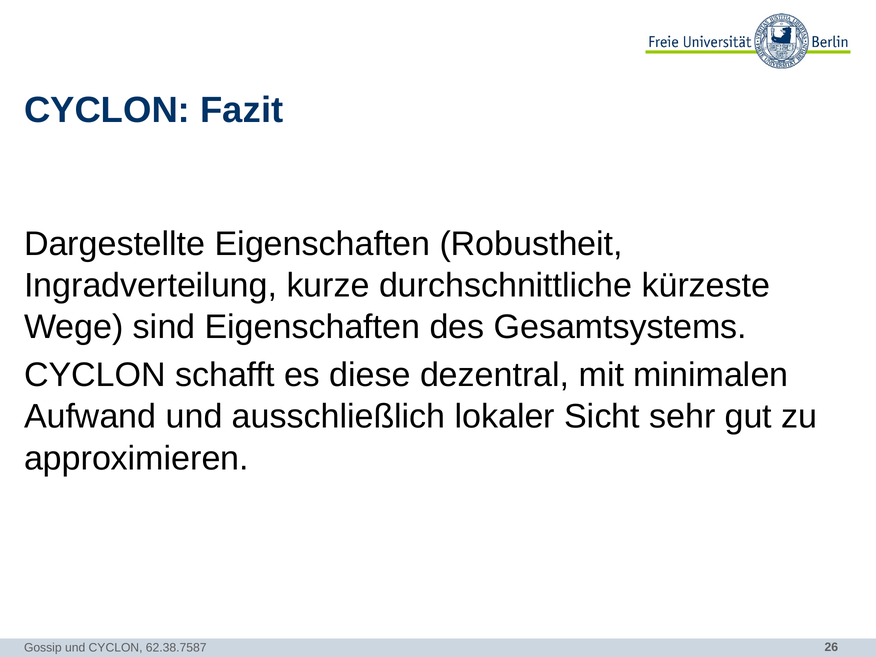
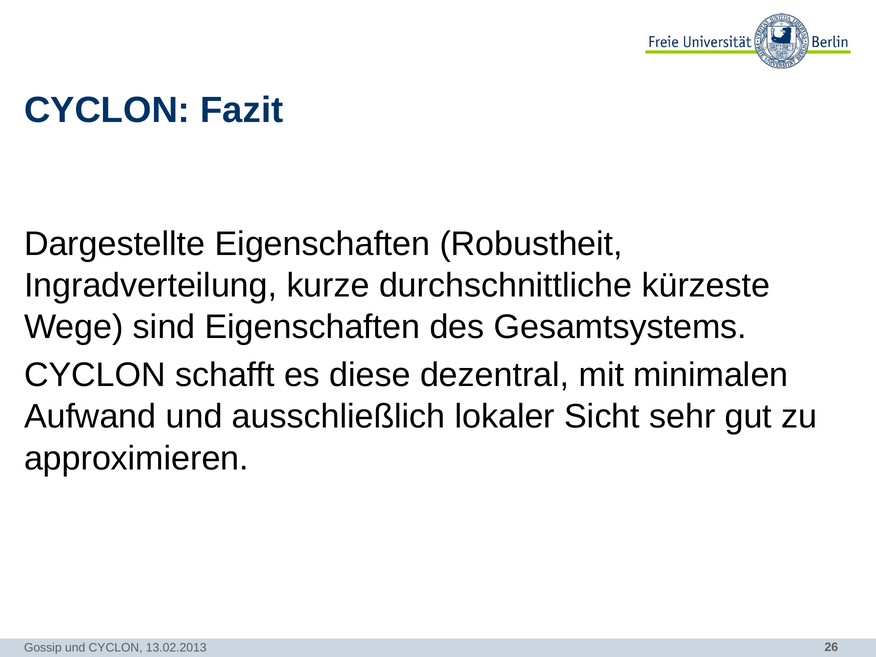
62.38.7587: 62.38.7587 -> 13.02.2013 (176, 648)
